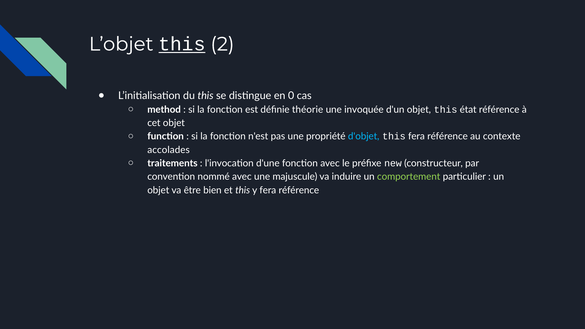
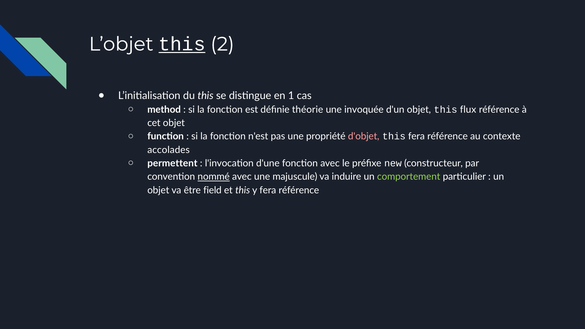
0: 0 -> 1 (291, 96)
état: état -> flux (468, 110)
d'objet colour: light blue -> pink (364, 136)
traitements: traitements -> permettent (172, 163)
nommé underline: none -> present (214, 177)
bien: bien -> field (212, 190)
